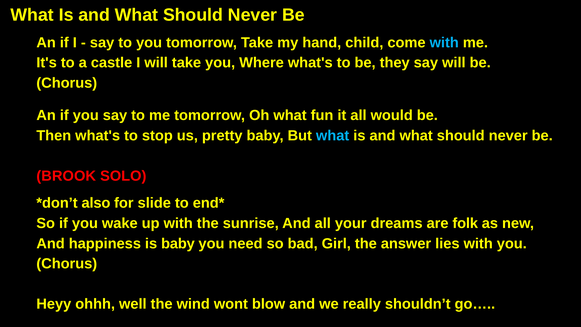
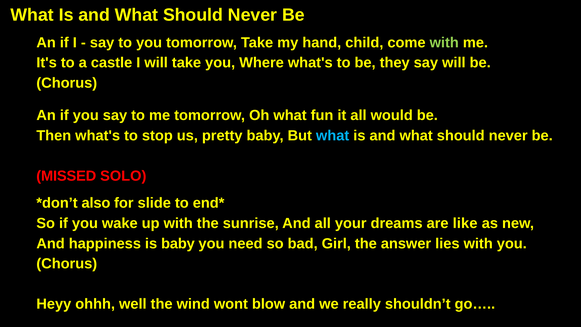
with colour: light blue -> light green (444, 43)
BROOK: BROOK -> MISSED (66, 176)
folk: folk -> like (465, 223)
